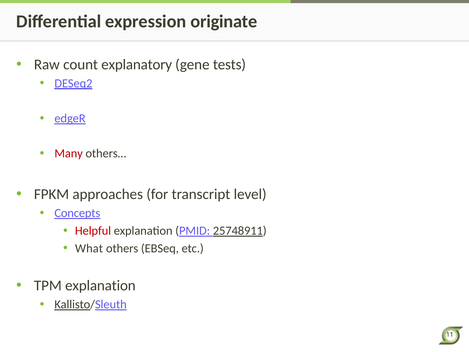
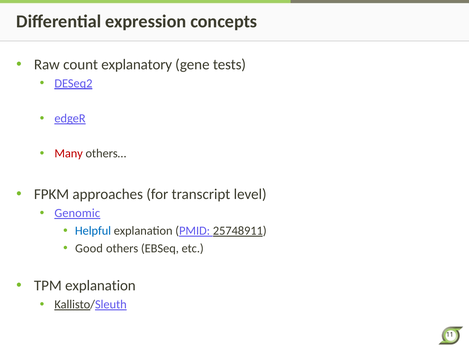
originate: originate -> concepts (224, 22)
Concepts: Concepts -> Genomic (77, 213)
Helpful colour: red -> blue (93, 231)
What: What -> Good (89, 248)
